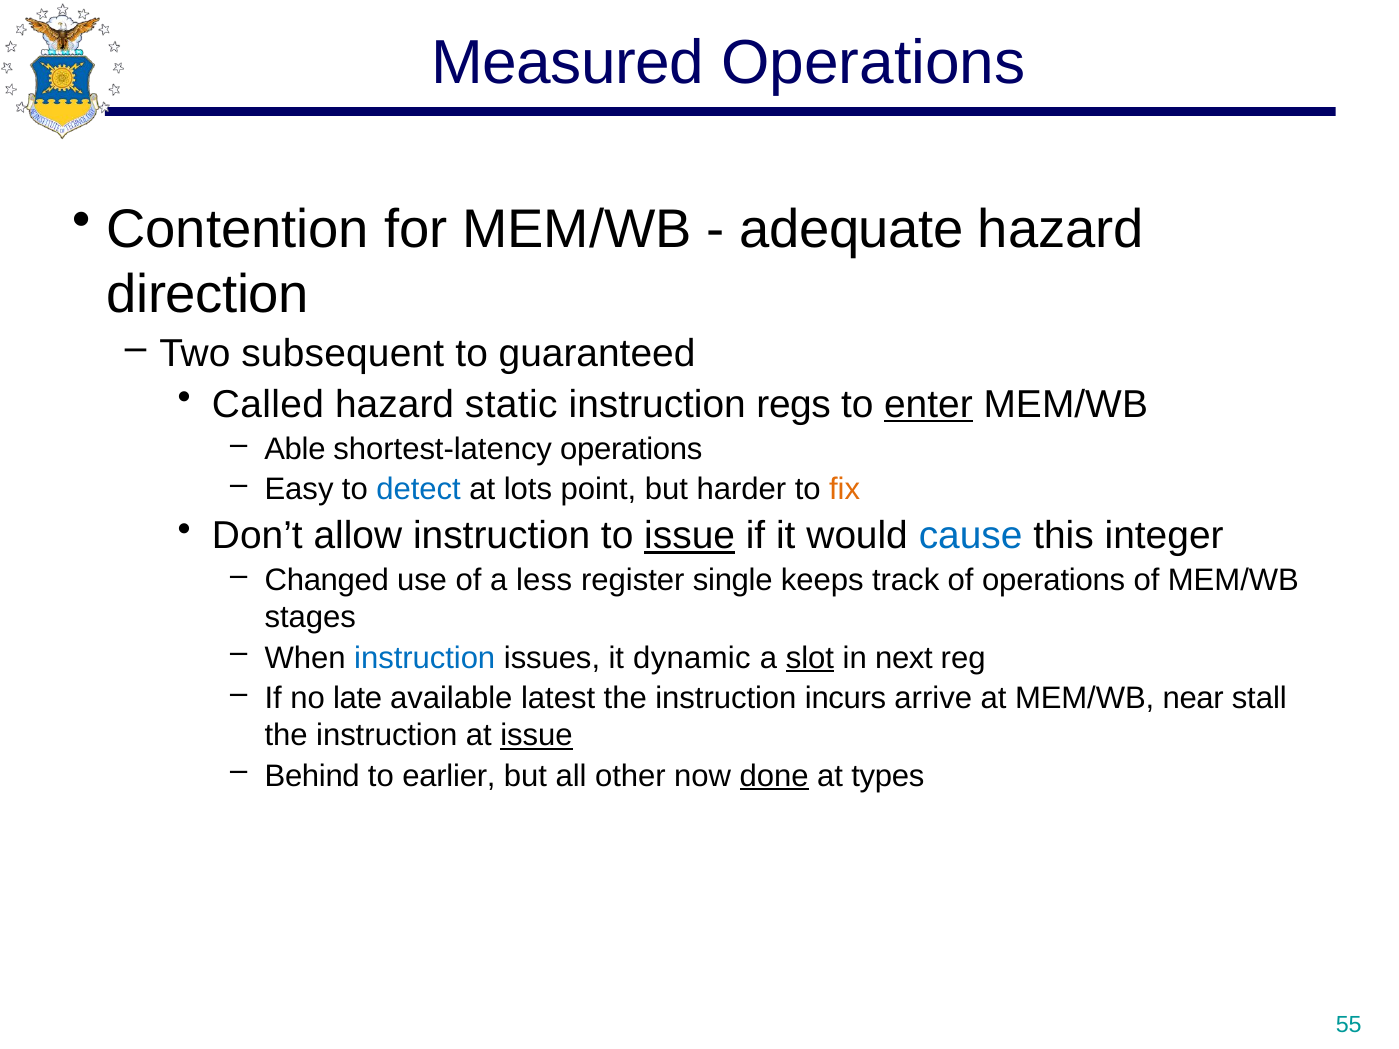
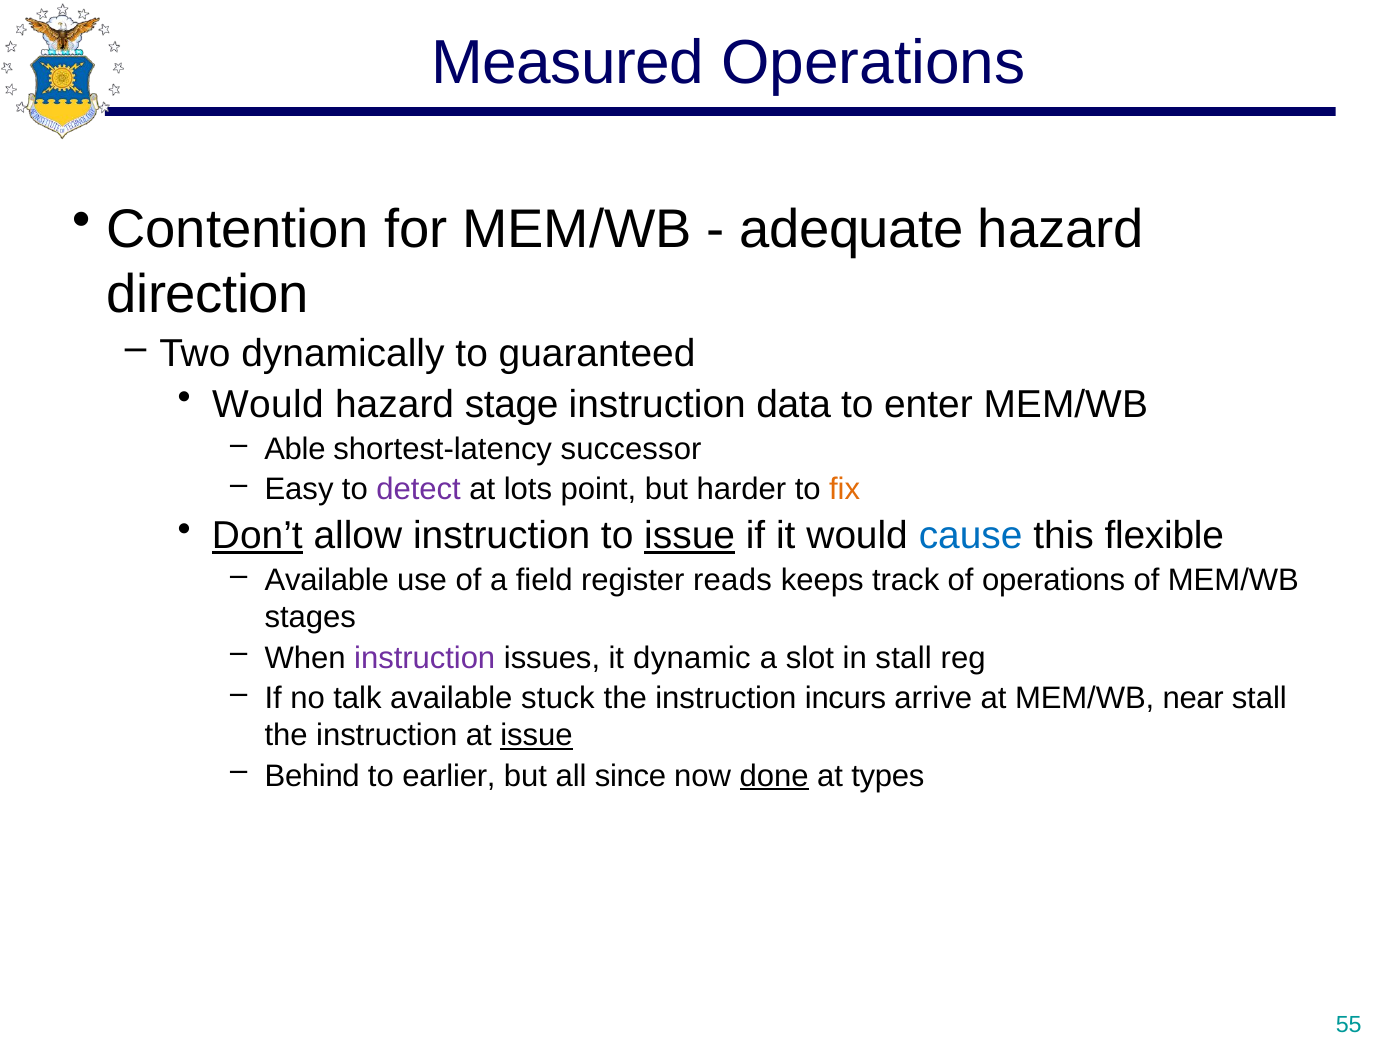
subsequent: subsequent -> dynamically (343, 354)
Called: Called -> Would (268, 404)
static: static -> stage (512, 404)
regs: regs -> data (794, 404)
enter underline: present -> none (928, 404)
shortest-latency operations: operations -> successor (631, 449)
detect colour: blue -> purple (419, 489)
Don’t underline: none -> present (257, 536)
integer: integer -> flexible (1164, 536)
Changed: Changed -> Available (327, 580)
less: less -> field (544, 580)
single: single -> reads (732, 580)
instruction colour: blue -> purple (425, 658)
slot underline: present -> none (810, 658)
in next: next -> stall (904, 658)
late: late -> talk (357, 698)
latest: latest -> stuck (558, 698)
other: other -> since (630, 776)
